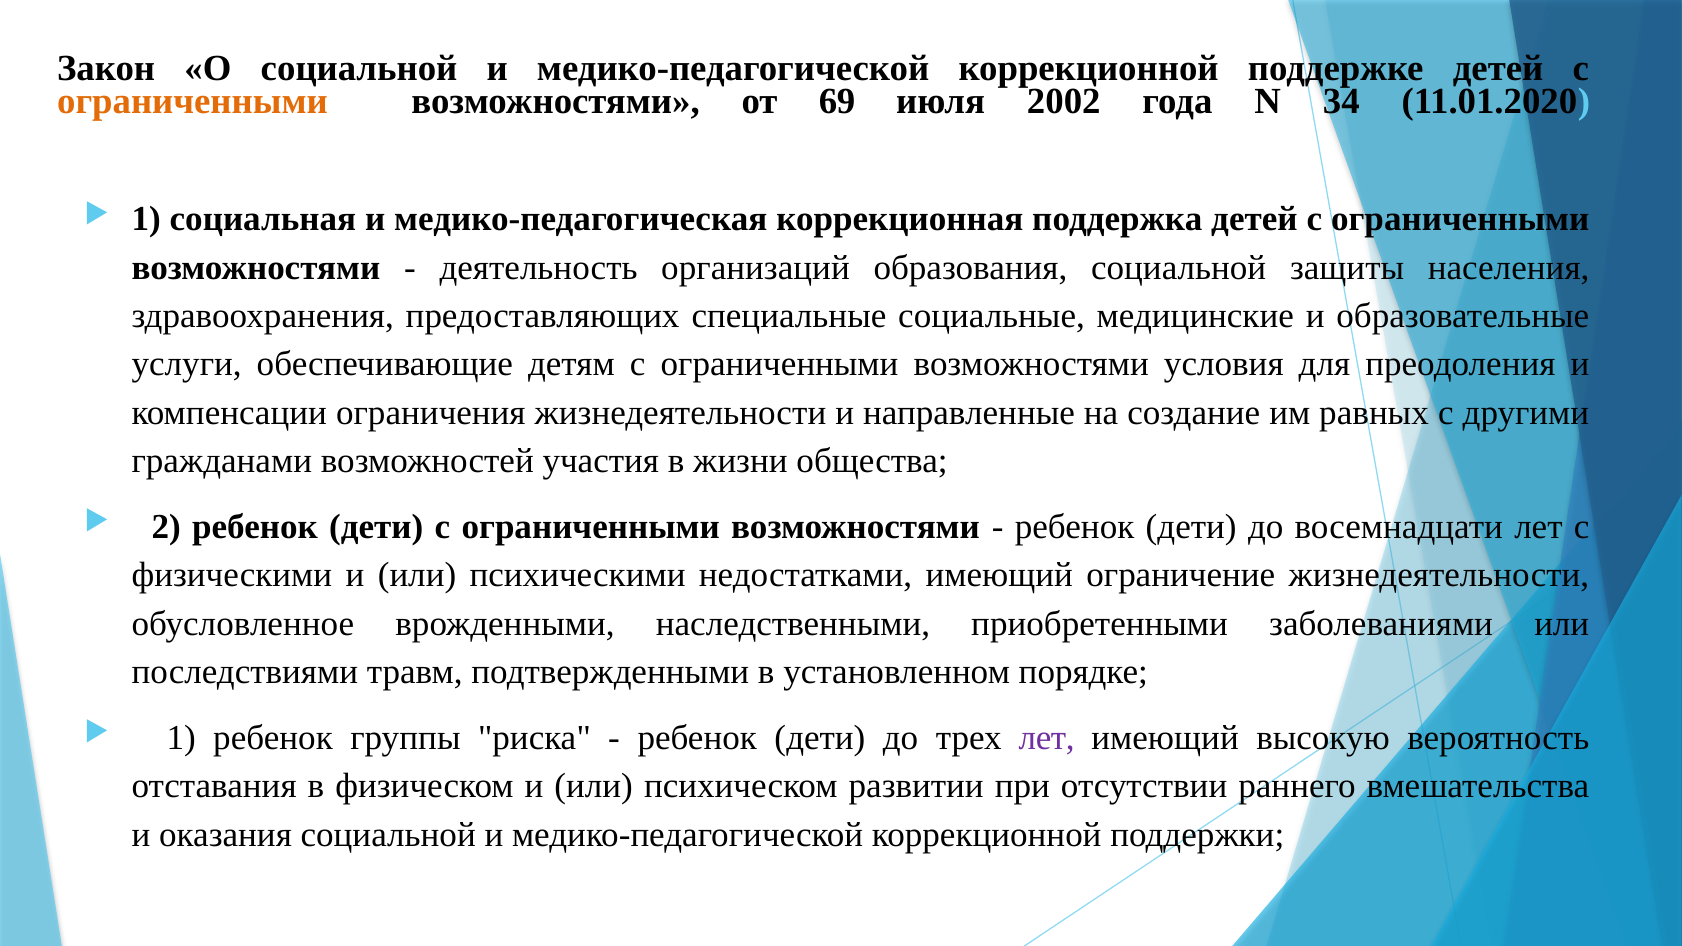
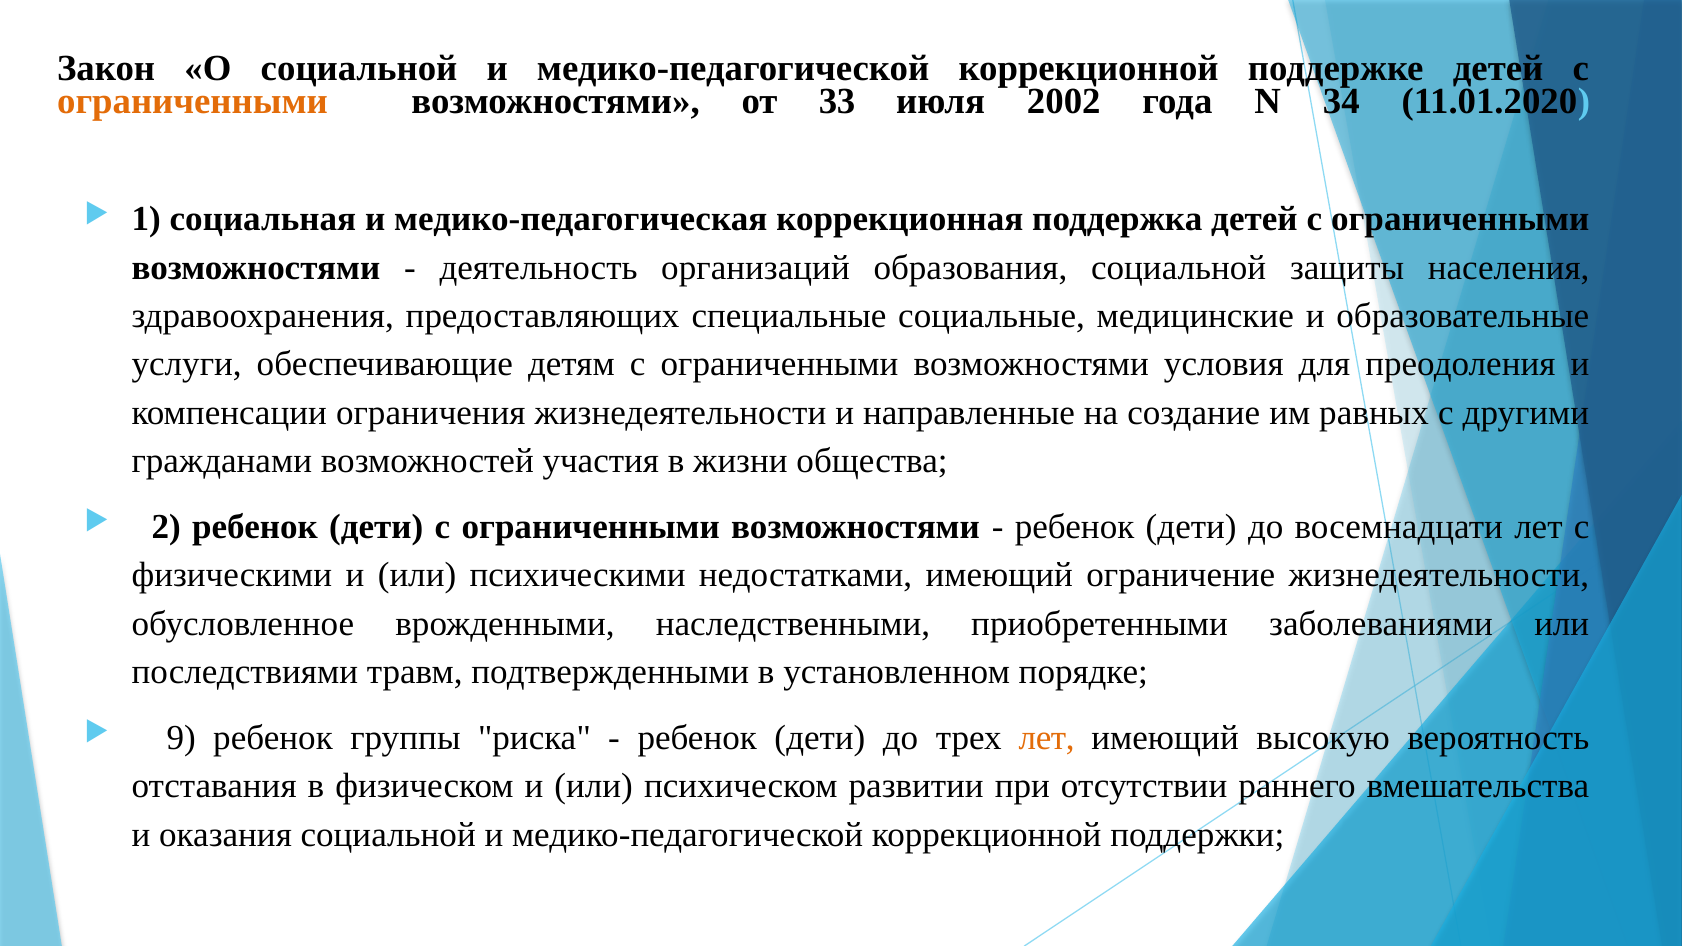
69: 69 -> 33 (837, 101)
1: 1 -> 9 (181, 738)
лет colour: purple -> orange (1047, 738)
